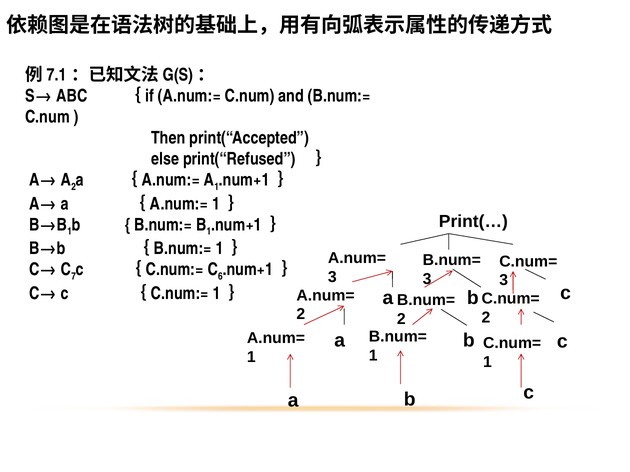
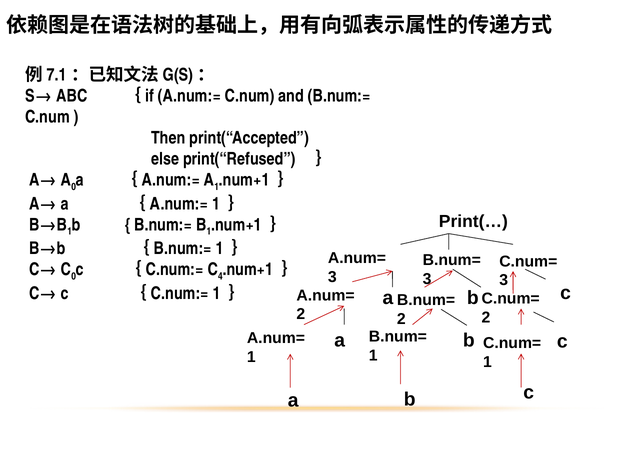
A 2: 2 -> 0 (74, 187)
C 7: 7 -> 0 (74, 277)
6: 6 -> 4 (220, 277)
